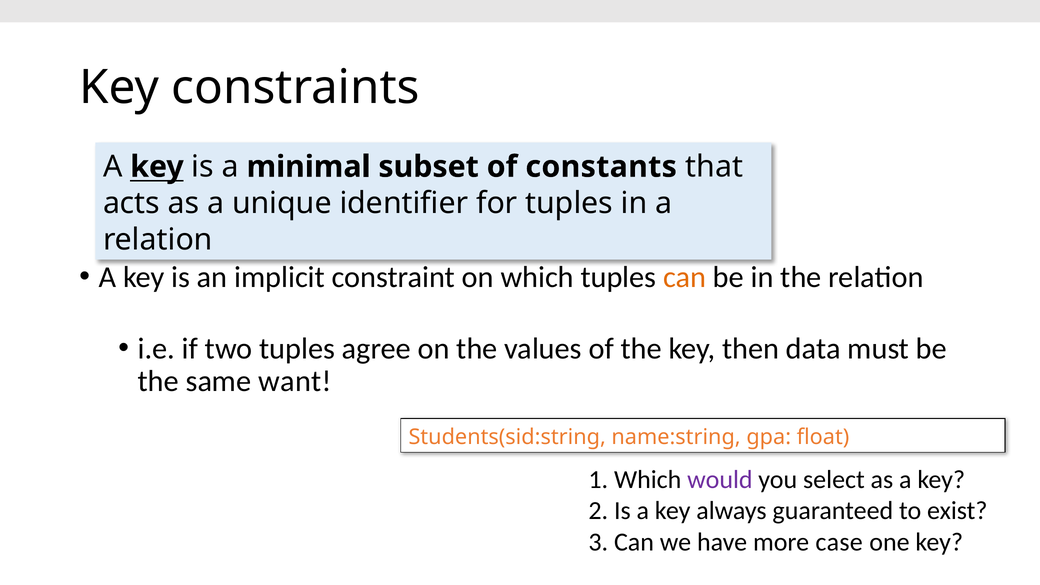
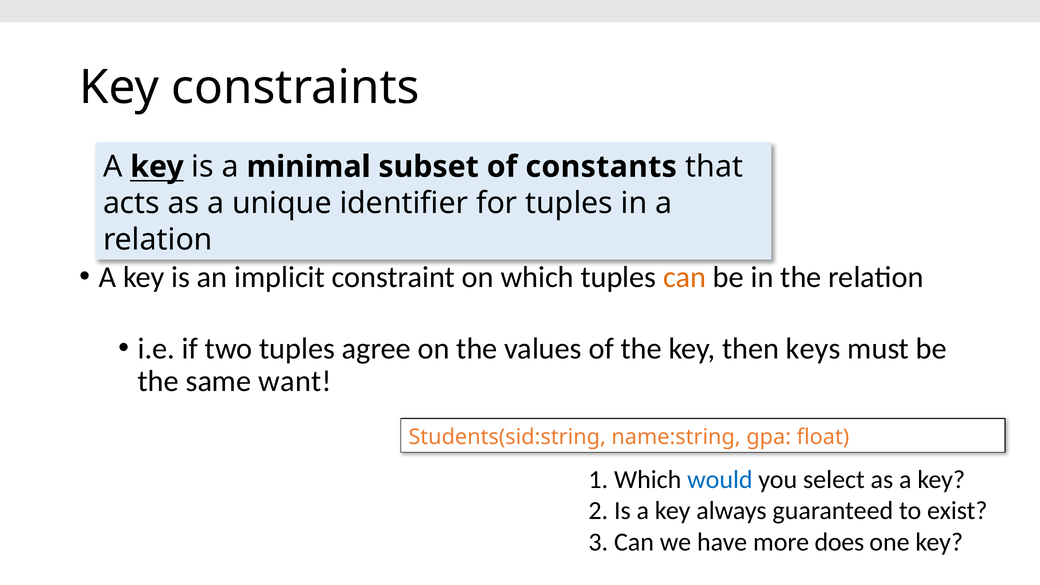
data: data -> keys (813, 349)
would colour: purple -> blue (720, 480)
case: case -> does (839, 542)
